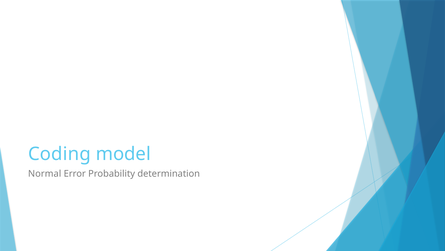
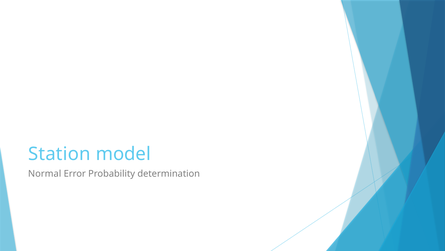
Coding: Coding -> Station (59, 154)
